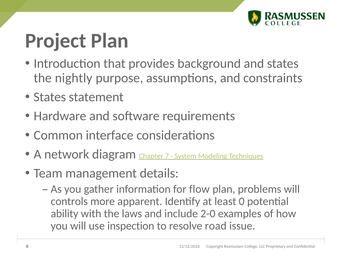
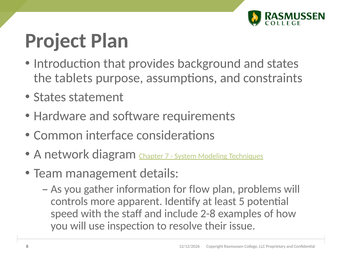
nightly: nightly -> tablets (74, 78)
0: 0 -> 5 (242, 201)
ability: ability -> speed (64, 213)
laws: laws -> staff (132, 213)
2-0: 2-0 -> 2-8 (208, 213)
road: road -> their (216, 226)
